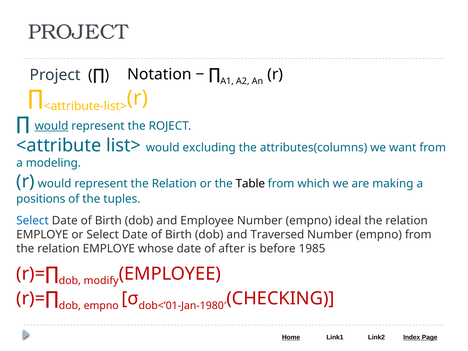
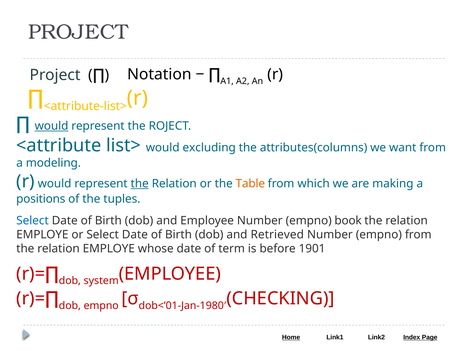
the underline: none -> present (140, 184)
Table colour: black -> orange (250, 184)
ideal: ideal -> book (348, 221)
Traversed: Traversed -> Retrieved (277, 235)
after: after -> term (232, 249)
1985: 1985 -> 1901 (312, 249)
modify: modify -> system (101, 281)
